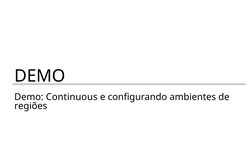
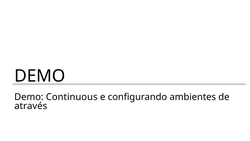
regiões: regiões -> através (31, 106)
